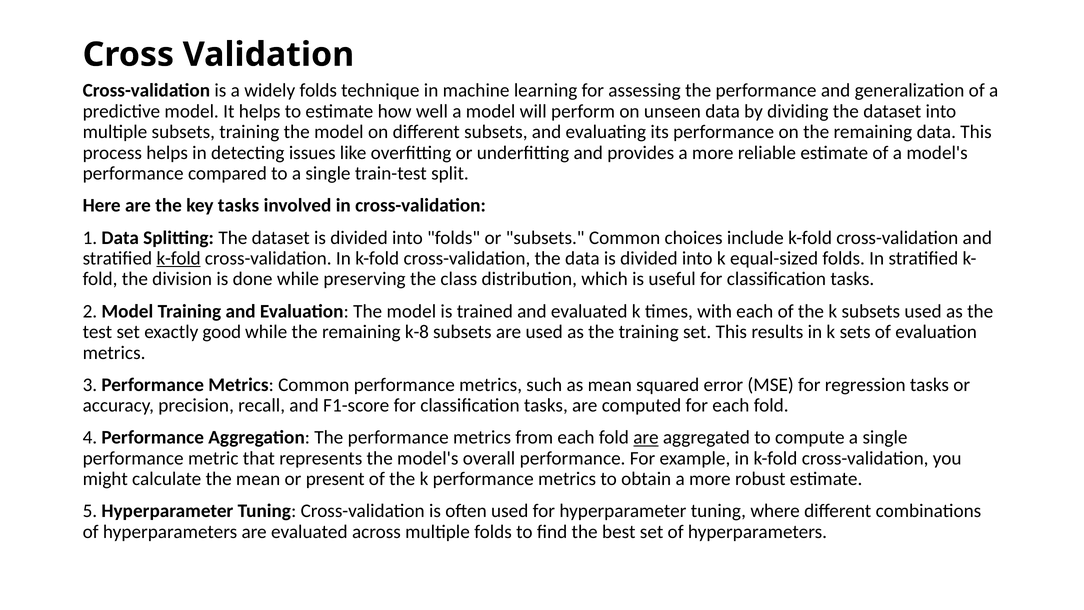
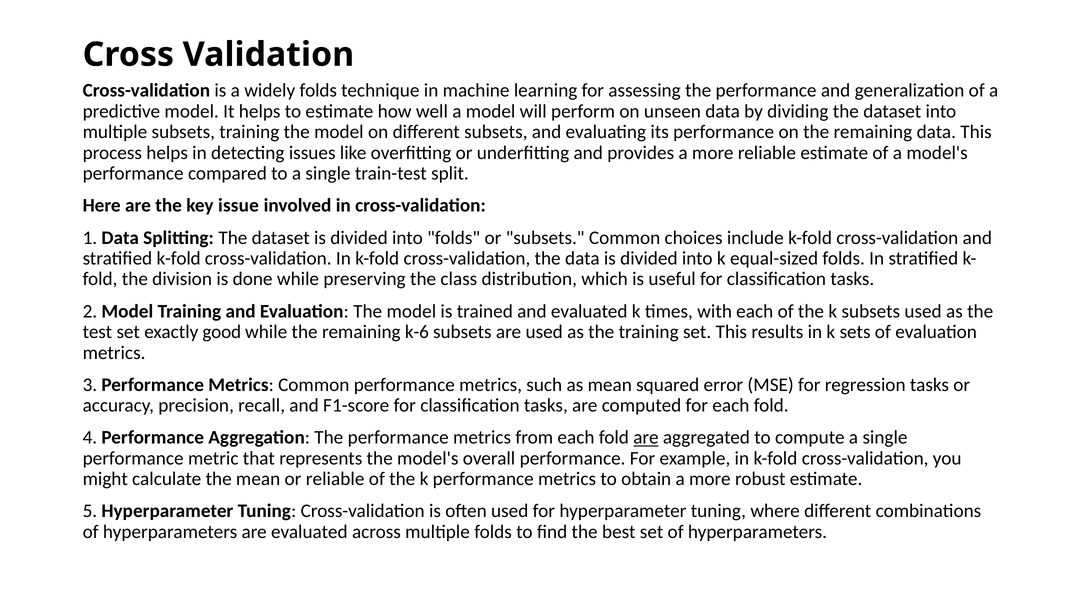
key tasks: tasks -> issue (238, 206)
k-fold underline: present -> none (179, 258)
k-8: k-8 -> k-6 (417, 332)
or present: present -> reliable (335, 479)
